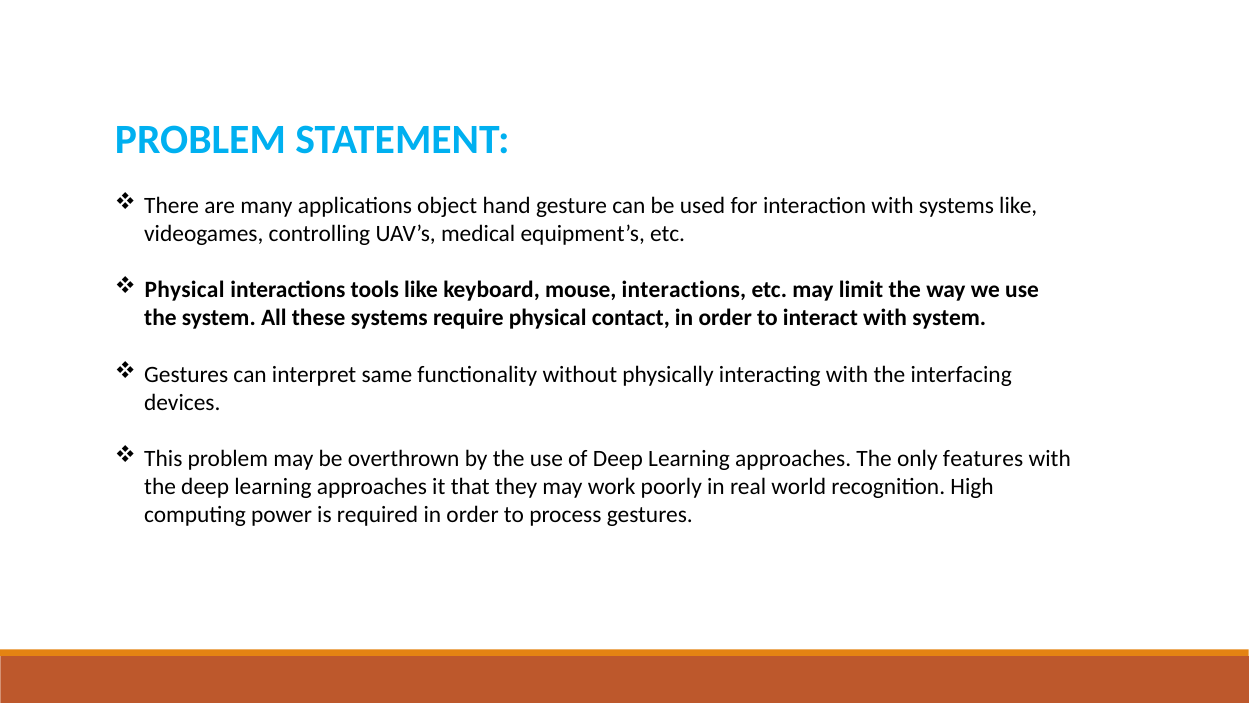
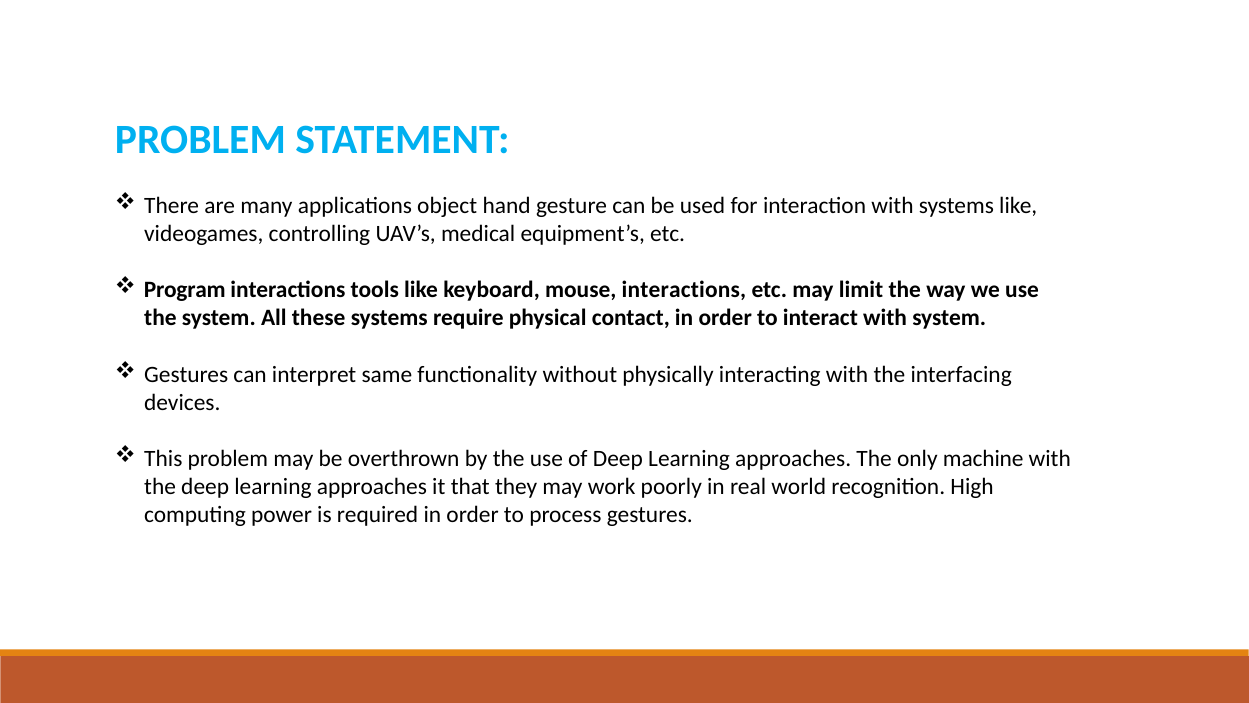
Physical: Physical -> Program (185, 290)
features: features -> machine (983, 458)
